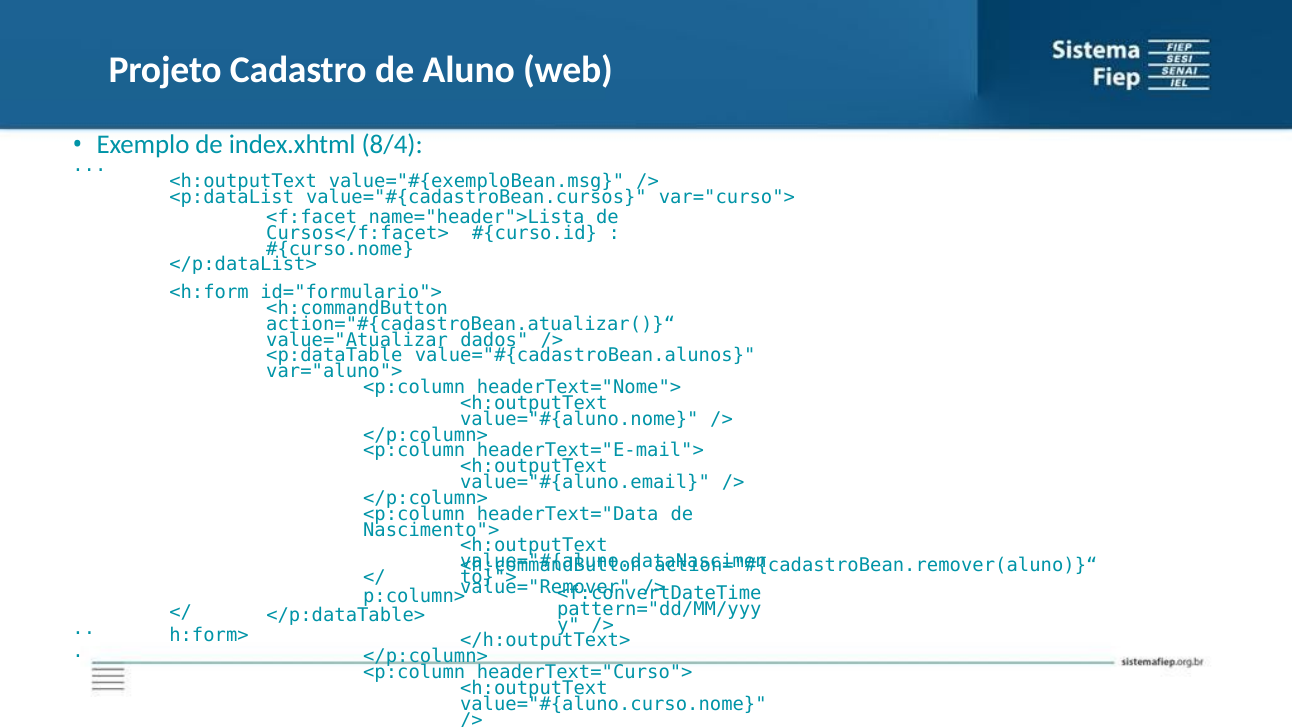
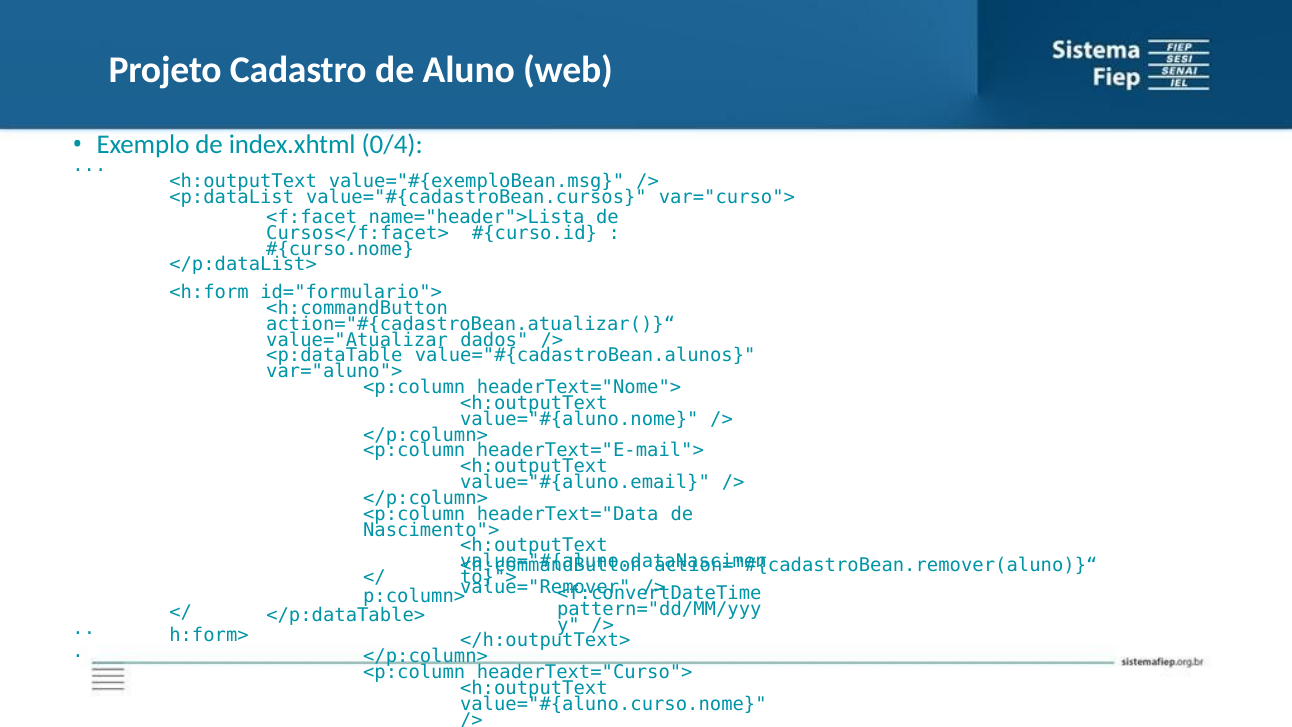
8/4: 8/4 -> 0/4 (392, 145)
